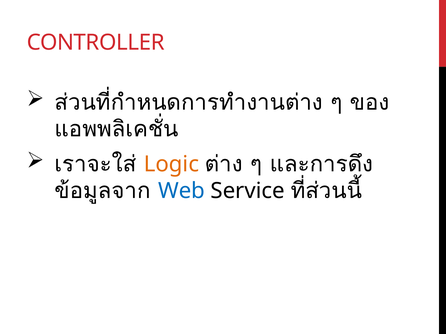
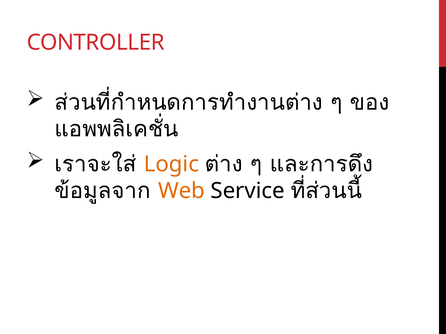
Web colour: blue -> orange (182, 191)
